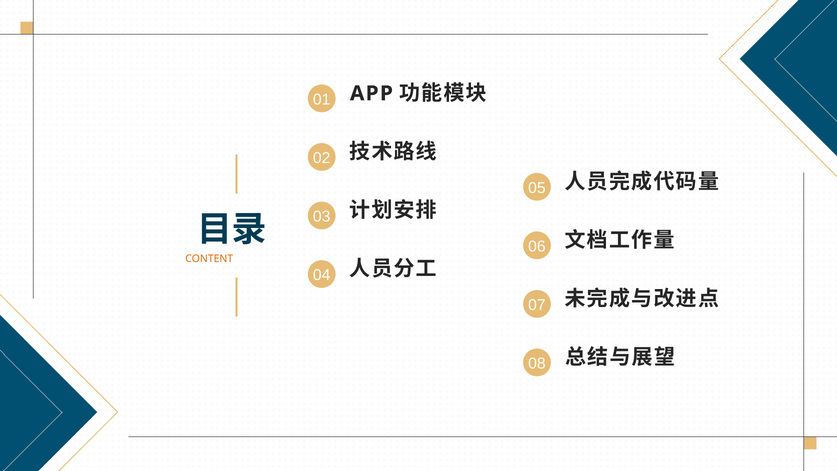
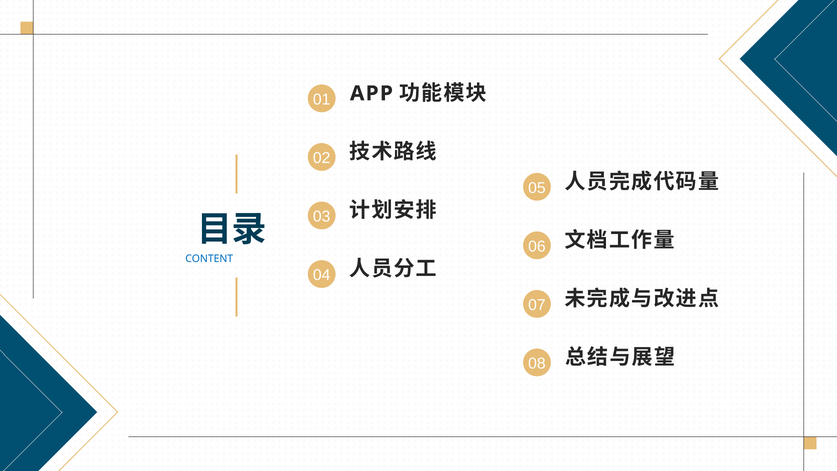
CONTENT colour: orange -> blue (209, 259)
